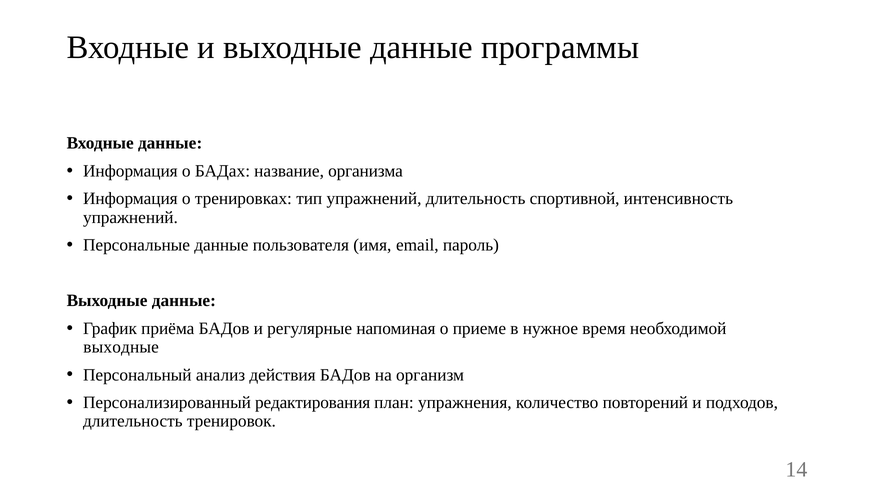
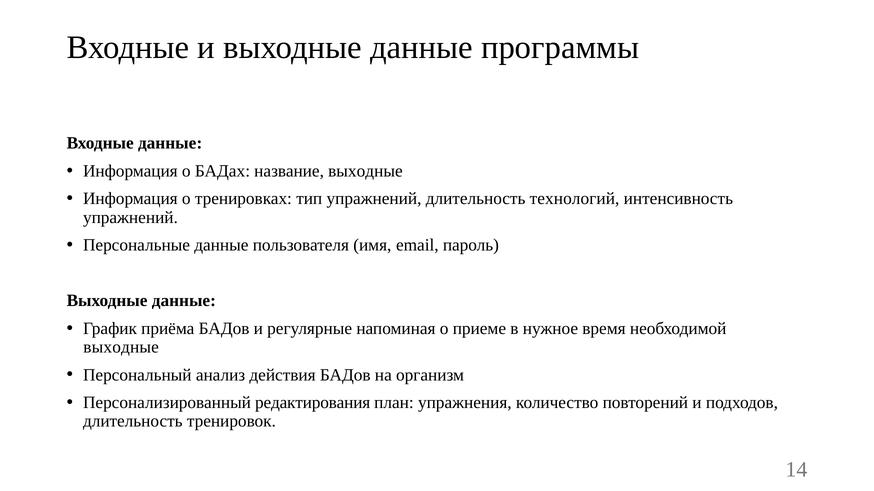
название организма: организма -> выходные (365, 171)
спортивной: спортивной -> технологий (575, 199)
